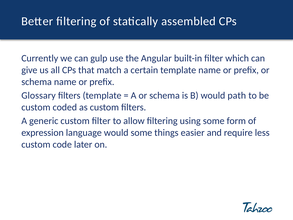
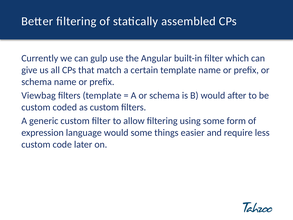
Glossary: Glossary -> Viewbag (39, 95)
path: path -> after (237, 95)
